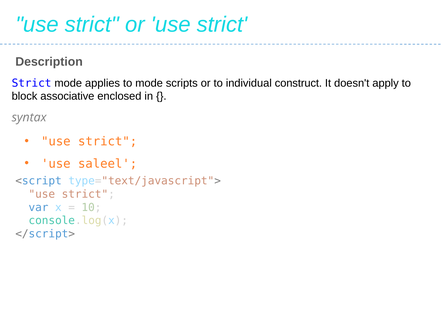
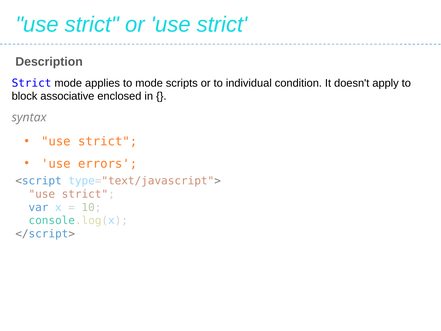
construct: construct -> condition (298, 83)
saleel: saleel -> errors (108, 163)
